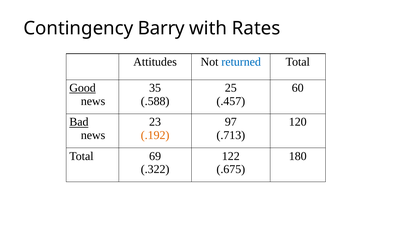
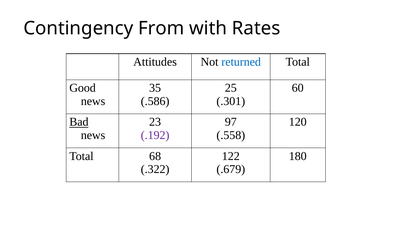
Barry: Barry -> From (161, 28)
Good underline: present -> none (83, 88)
.588: .588 -> .586 (155, 101)
.457: .457 -> .301 (231, 101)
.192 colour: orange -> purple (155, 135)
.713: .713 -> .558 (231, 135)
69: 69 -> 68 (155, 156)
.675: .675 -> .679 (231, 169)
